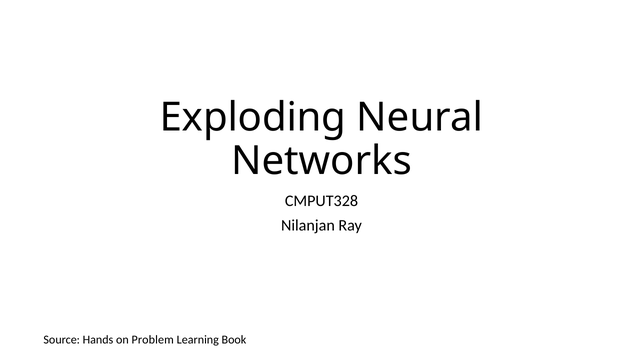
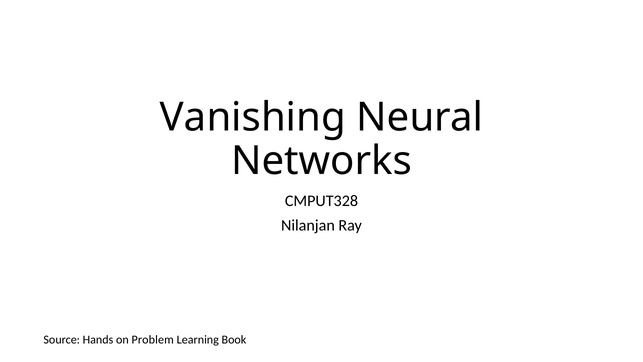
Exploding: Exploding -> Vanishing (253, 117)
